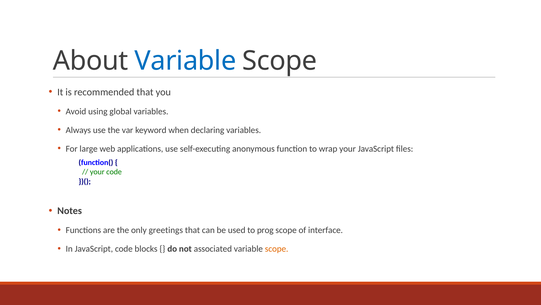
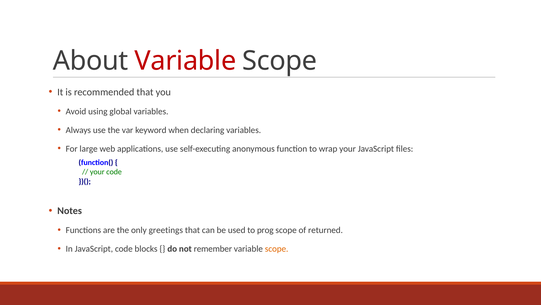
Variable colour: blue -> red (185, 61)
interface: interface -> returned (326, 230)
associated: associated -> remember (213, 248)
